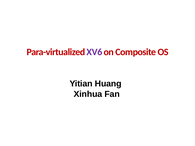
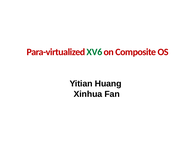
XV6 colour: purple -> green (94, 52)
